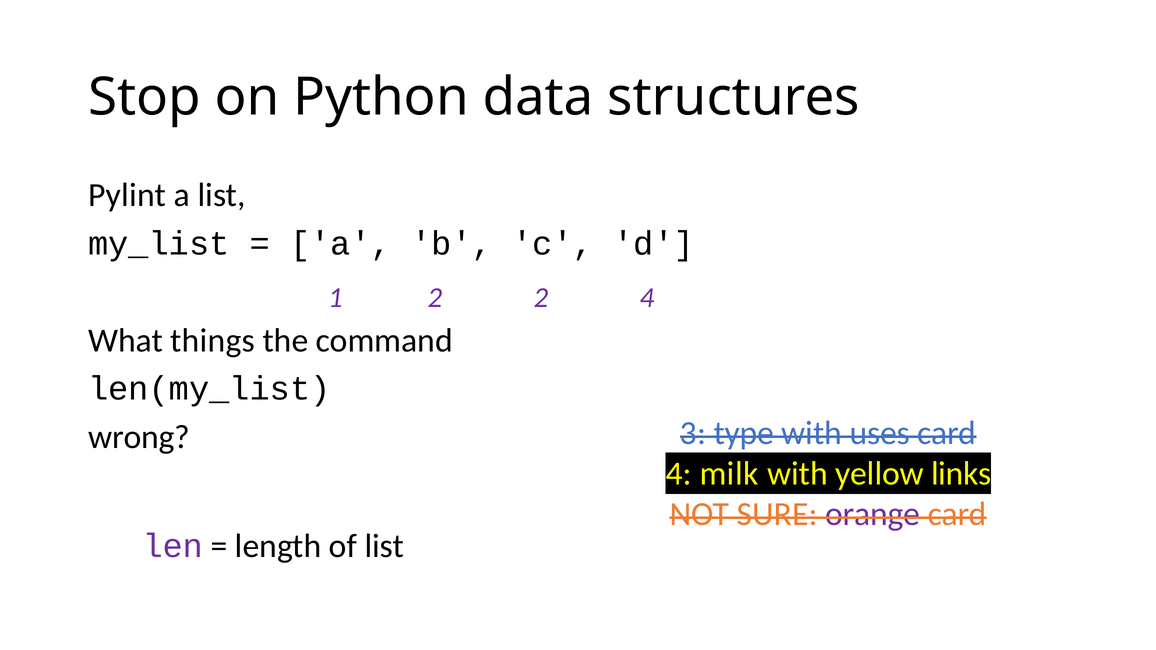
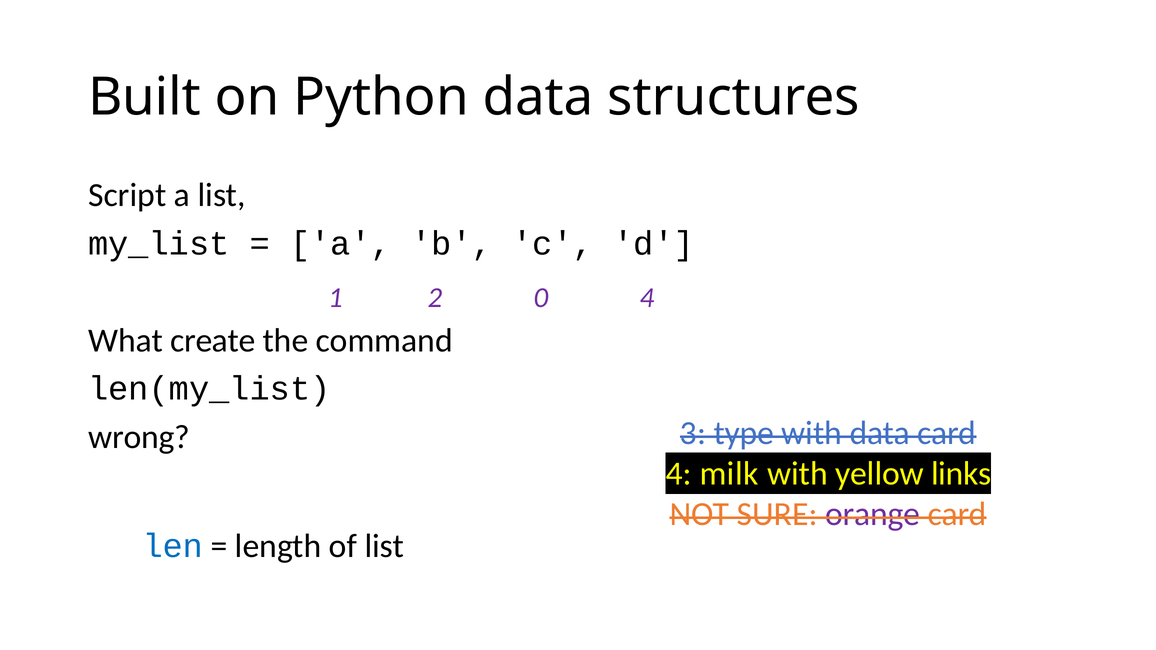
Stop: Stop -> Built (145, 97)
Pylint: Pylint -> Script (127, 195)
2 2: 2 -> 0 (541, 298)
things: things -> create (213, 341)
with uses: uses -> data (880, 433)
len colour: purple -> blue (173, 546)
